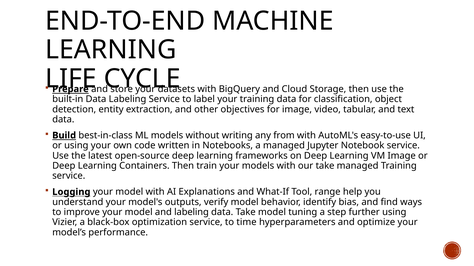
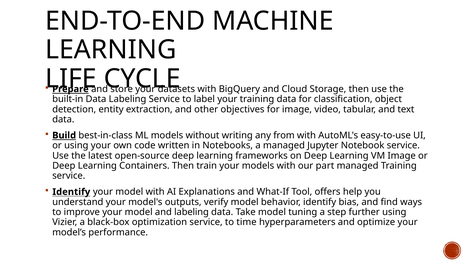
our take: take -> part (325, 166)
Logging: Logging -> Identify (71, 192)
range: range -> offers (328, 192)
